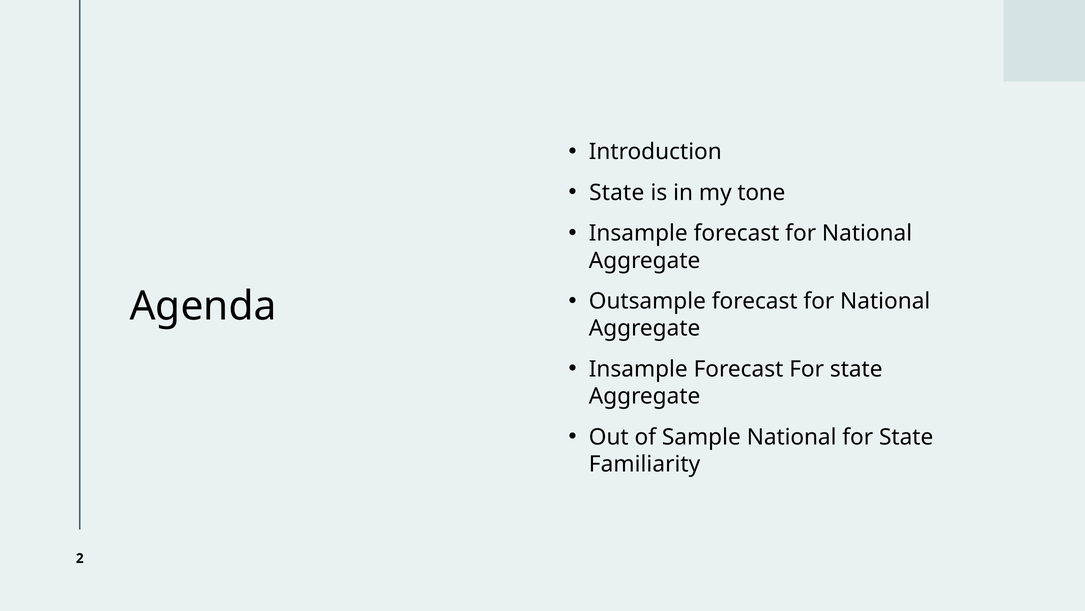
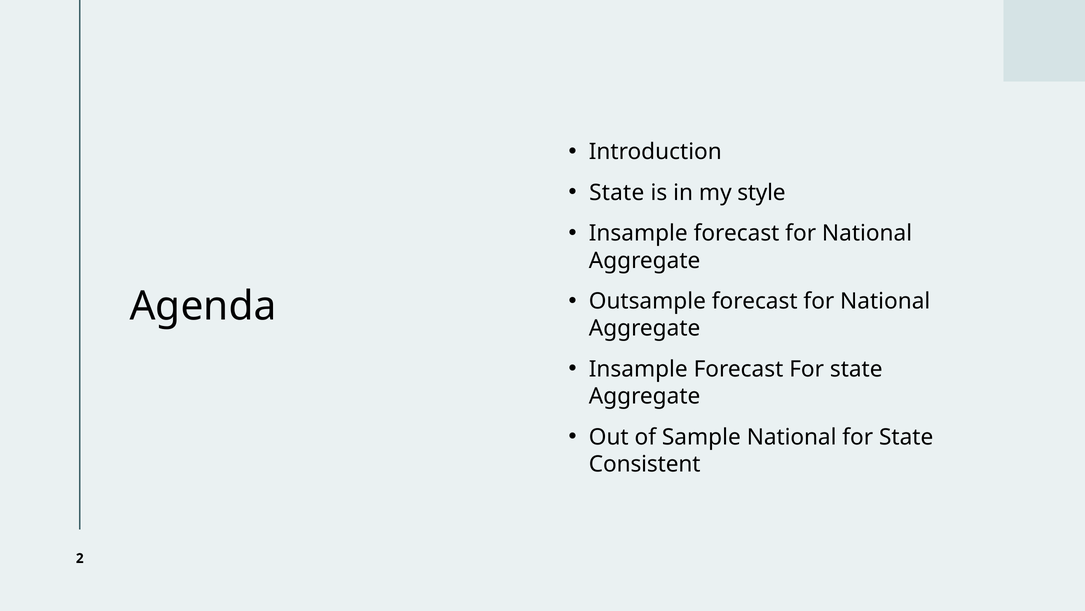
tone: tone -> style (761, 192)
Familiarity: Familiarity -> Consistent (645, 464)
